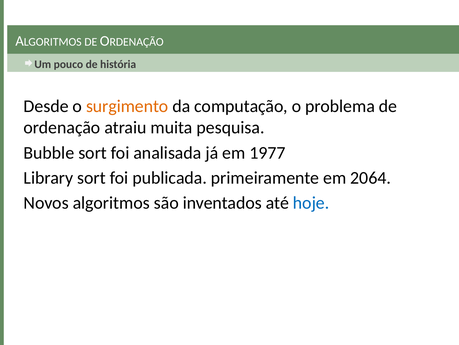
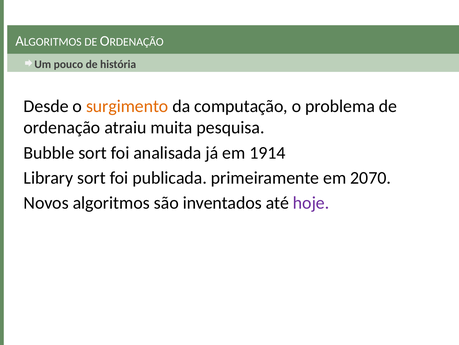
1977: 1977 -> 1914 (267, 152)
2064: 2064 -> 2070 (371, 177)
hoje colour: blue -> purple (311, 202)
